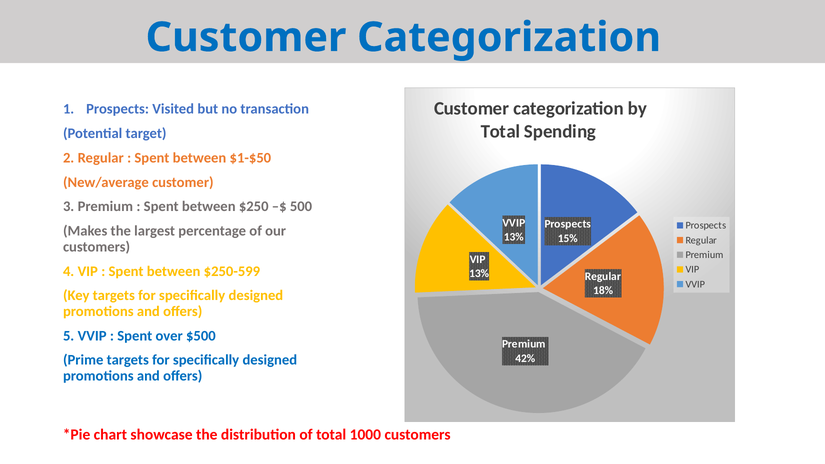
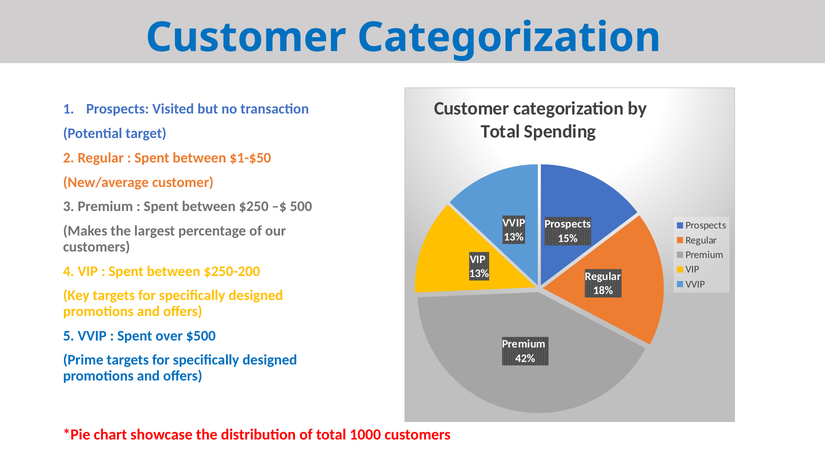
$250-599: $250-599 -> $250-200 (232, 271)
